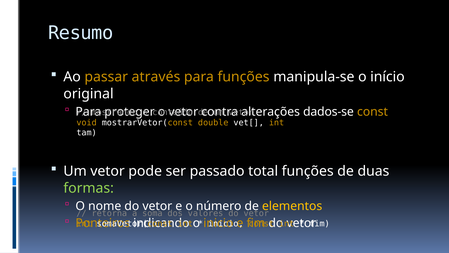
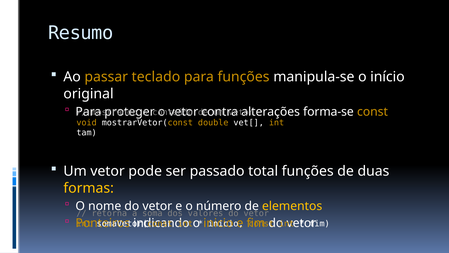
através: através -> teclado (156, 77)
dados-se: dados-se -> forma-se (328, 112)
formas colour: light green -> yellow (89, 188)
